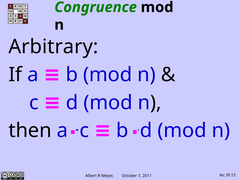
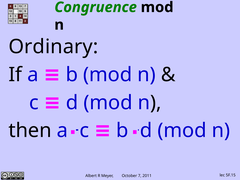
Arbitrary: Arbitrary -> Ordinary (53, 47)
